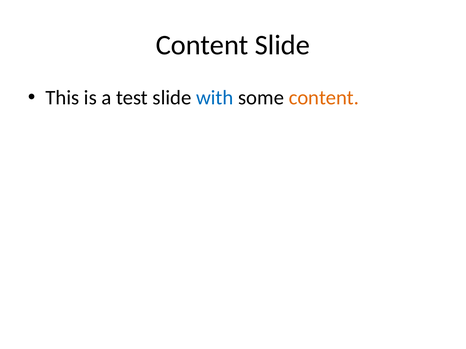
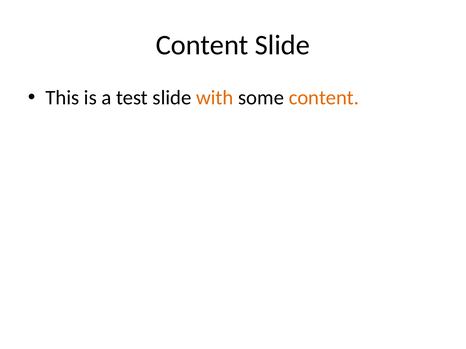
with colour: blue -> orange (215, 98)
